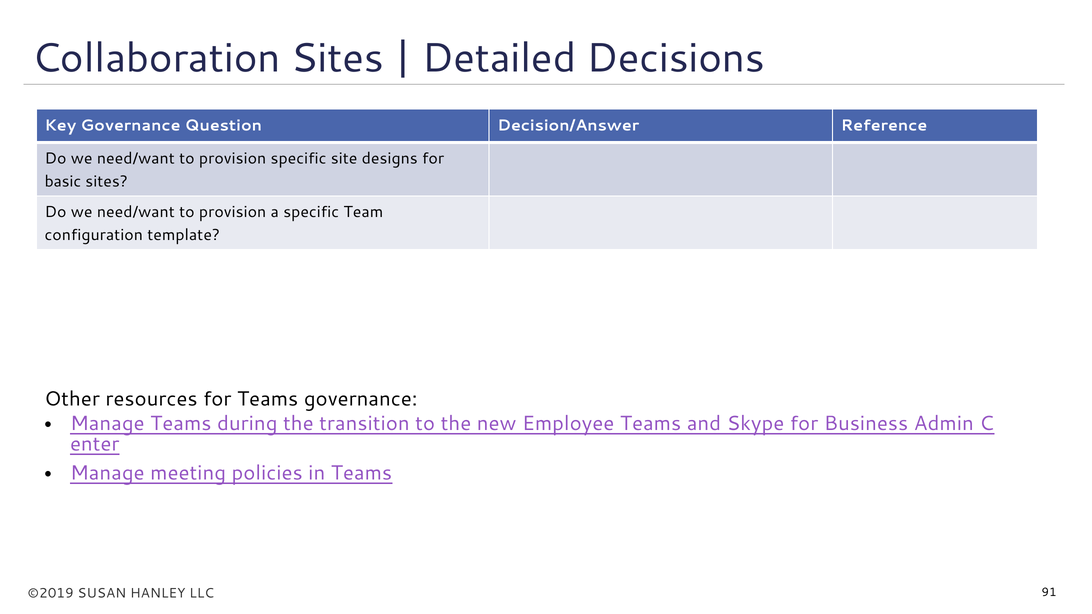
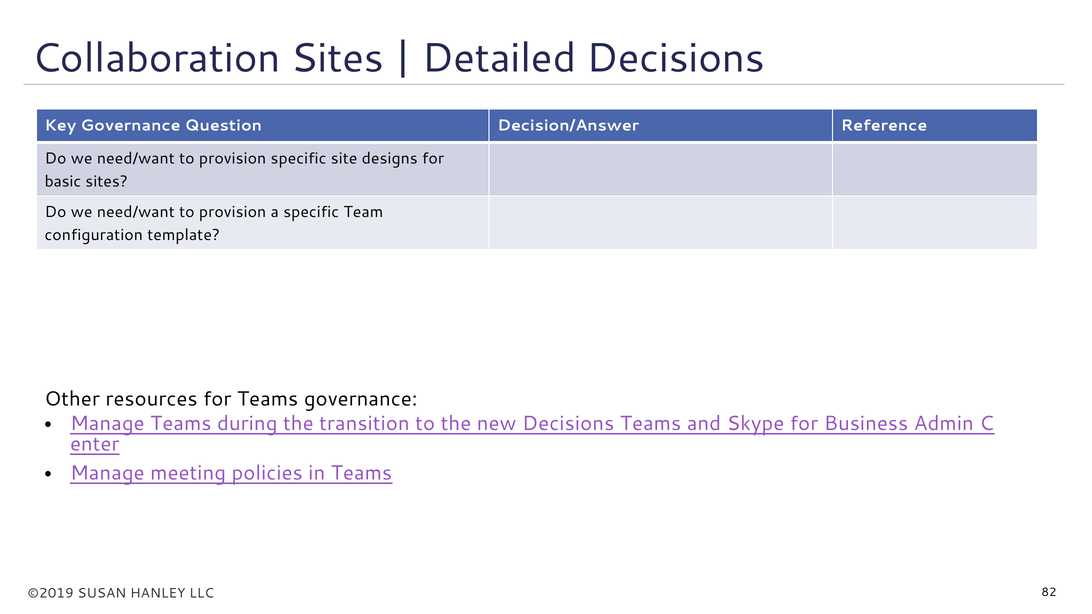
new Employee: Employee -> Decisions (568, 424)
91: 91 -> 82 (1049, 592)
